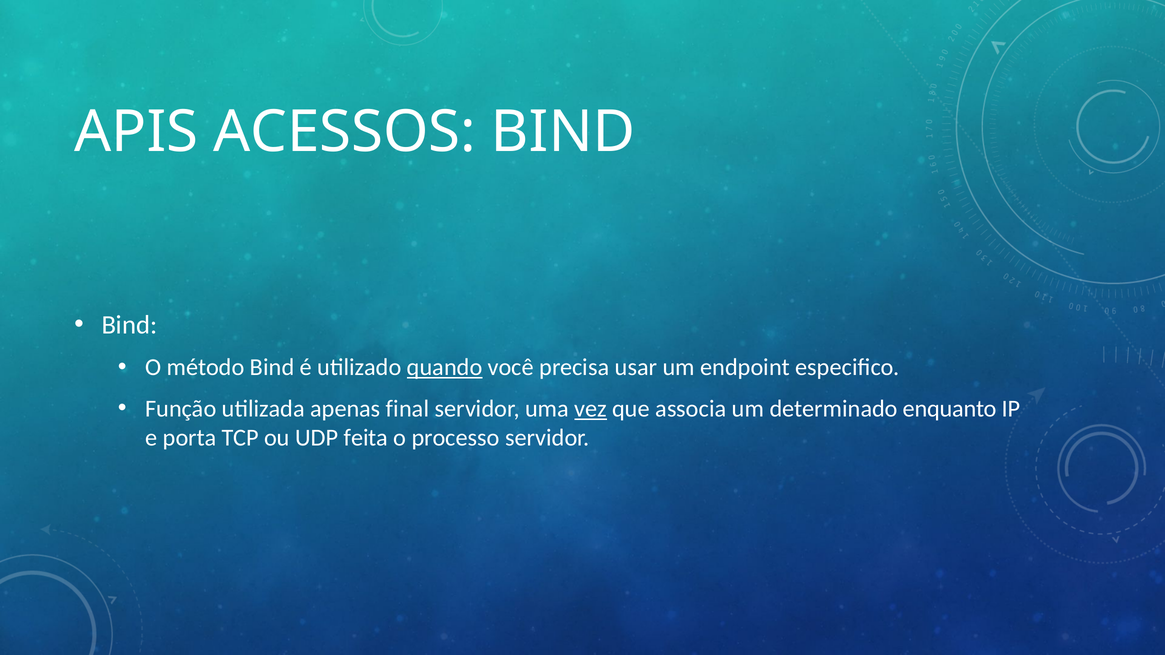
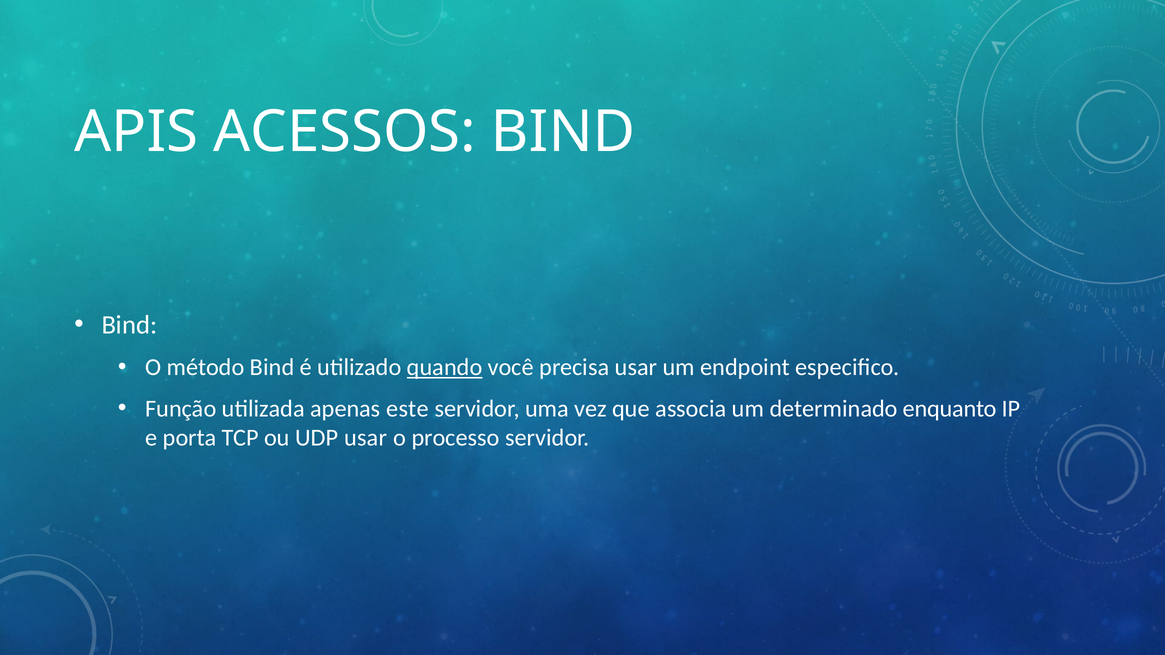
final: final -> este (407, 409)
vez underline: present -> none (591, 409)
UDP feita: feita -> usar (366, 438)
